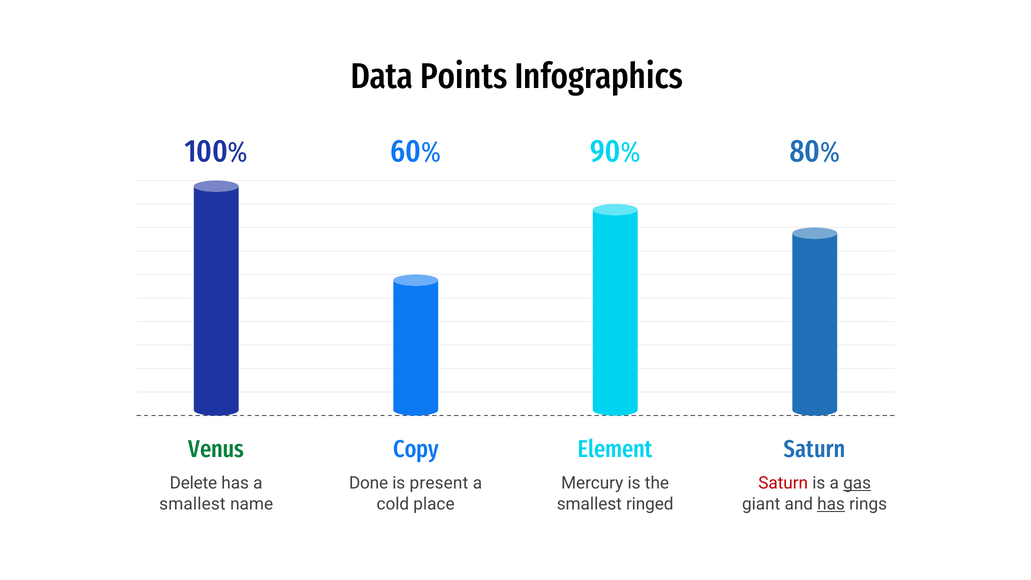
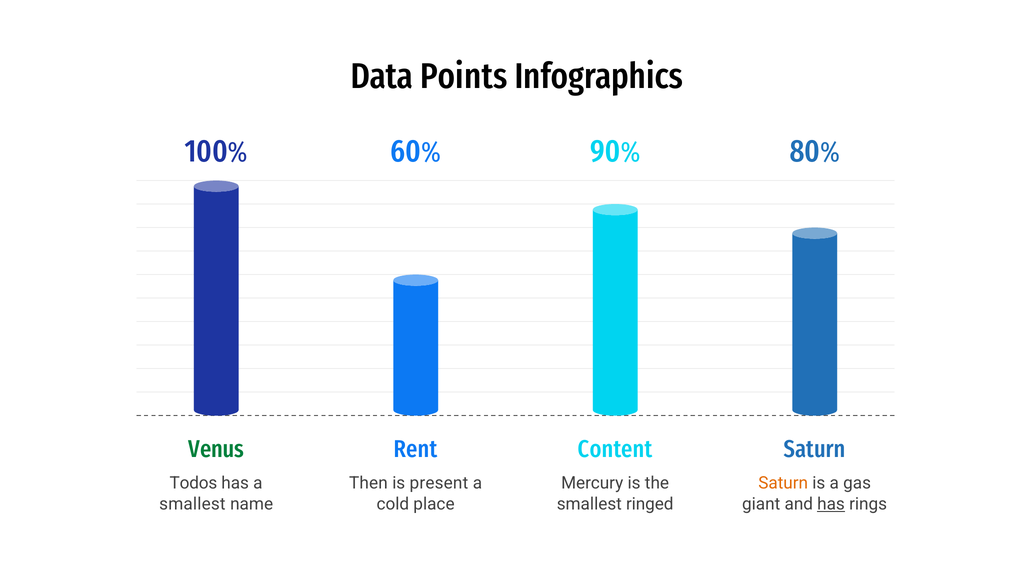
Copy: Copy -> Rent (416, 449)
Element: Element -> Content (615, 449)
Delete: Delete -> Todos (193, 483)
Done: Done -> Then (368, 483)
Saturn colour: red -> orange (783, 483)
gas underline: present -> none (857, 483)
